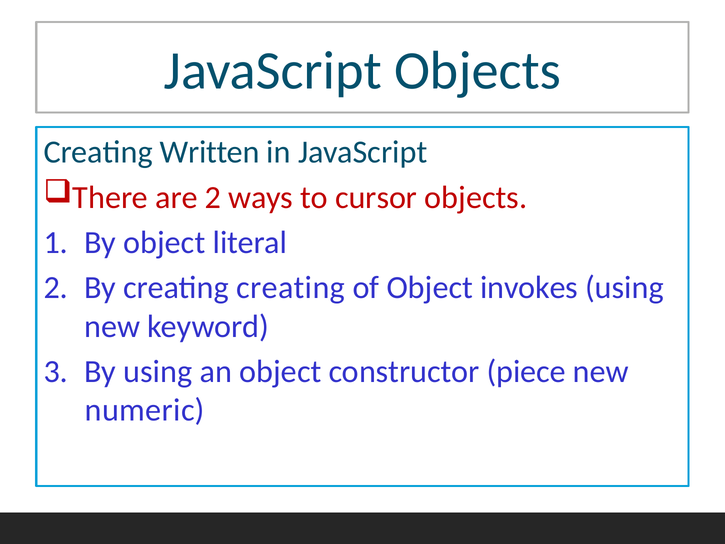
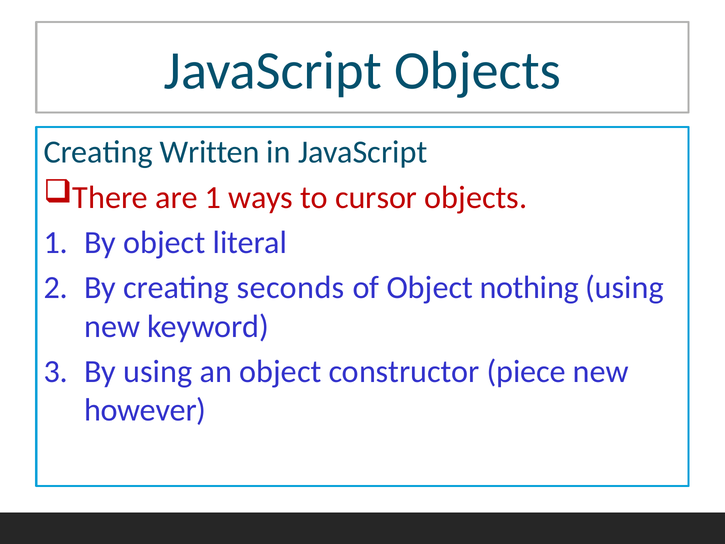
are 2: 2 -> 1 (213, 197)
creating creating: creating -> seconds (291, 288)
invokes: invokes -> nothing (529, 288)
numeric: numeric -> however (145, 410)
